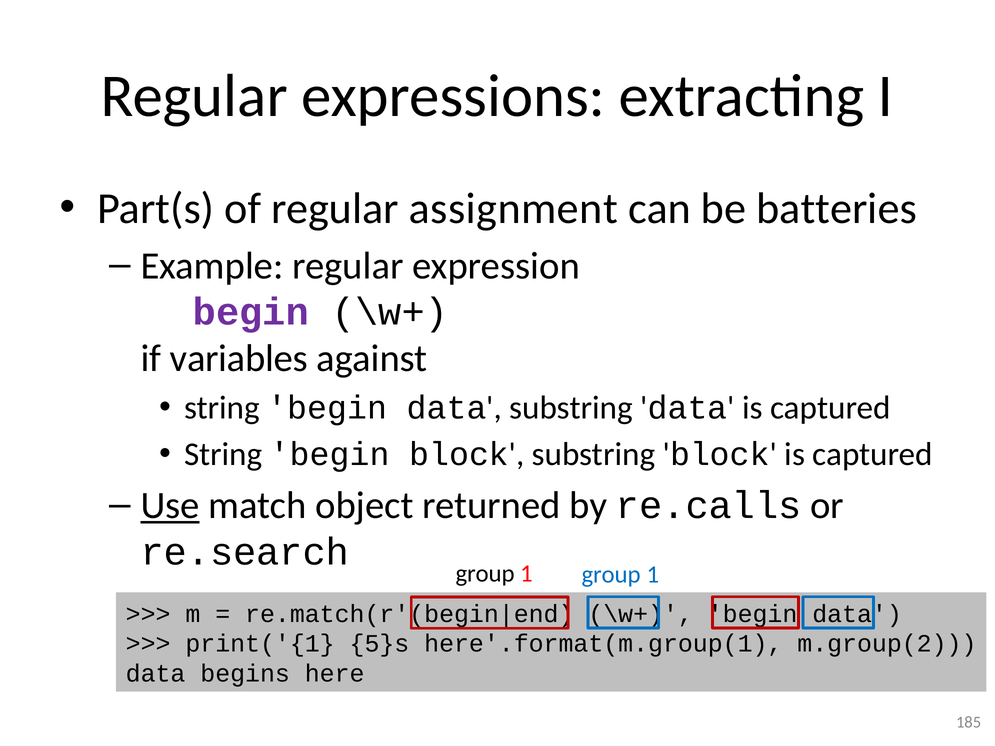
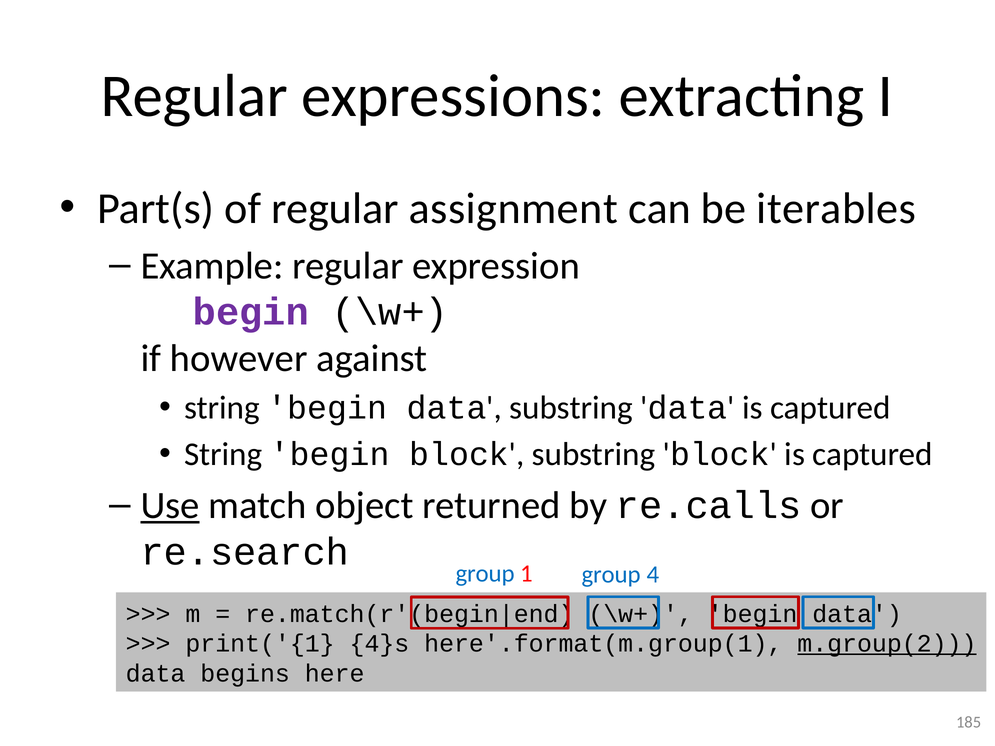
batteries: batteries -> iterables (836, 209)
variables: variables -> however (239, 359)
group colour: black -> blue (485, 574)
1 group 1: 1 -> 4 (653, 575)
5}s: 5}s -> 4}s (379, 644)
m.group(2 underline: none -> present (887, 644)
